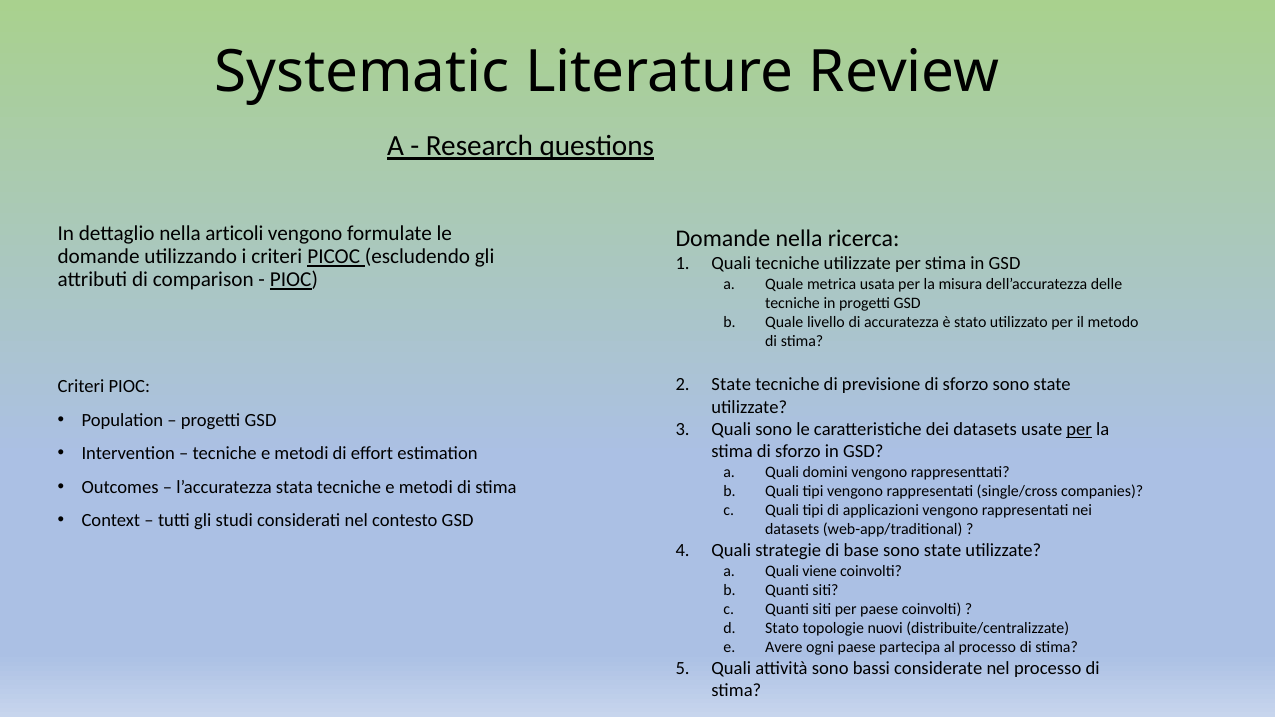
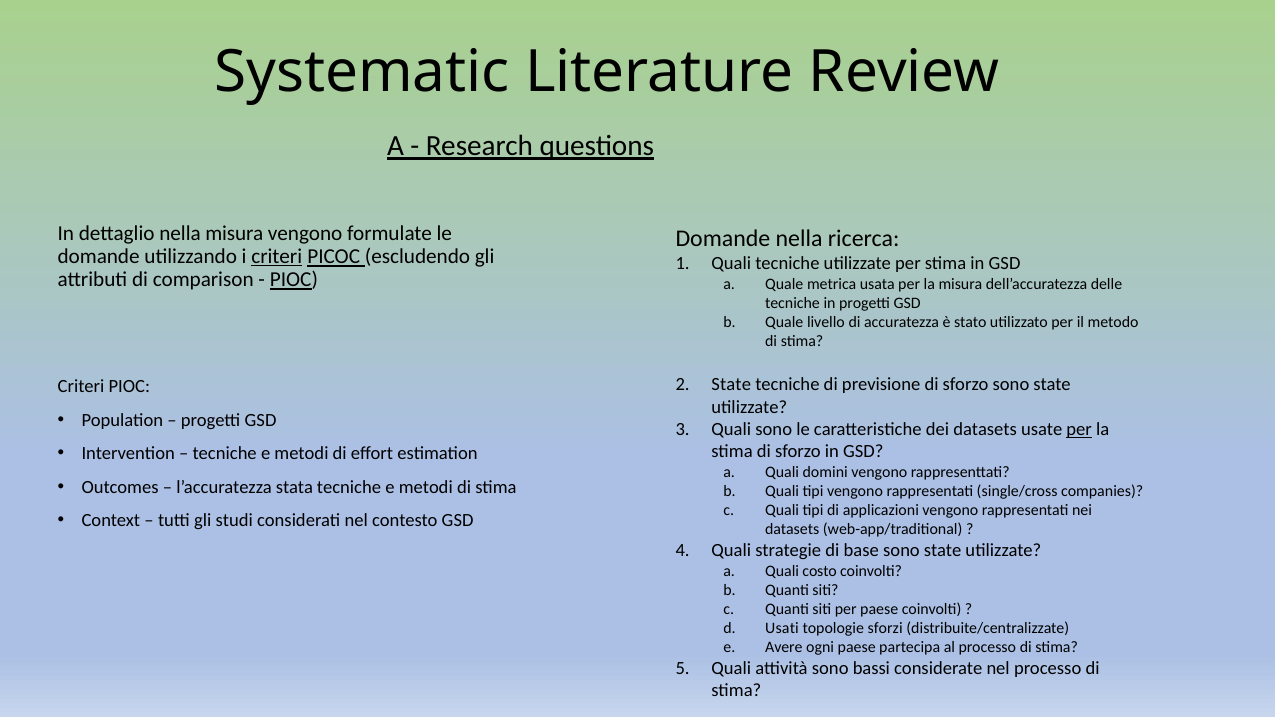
nella articoli: articoli -> misura (234, 234)
criteri underline: none -> present (277, 257)
viene: viene -> costo (820, 571)
Stato: Stato -> Usati (782, 629)
nuovi: nuovi -> sforzi (885, 629)
